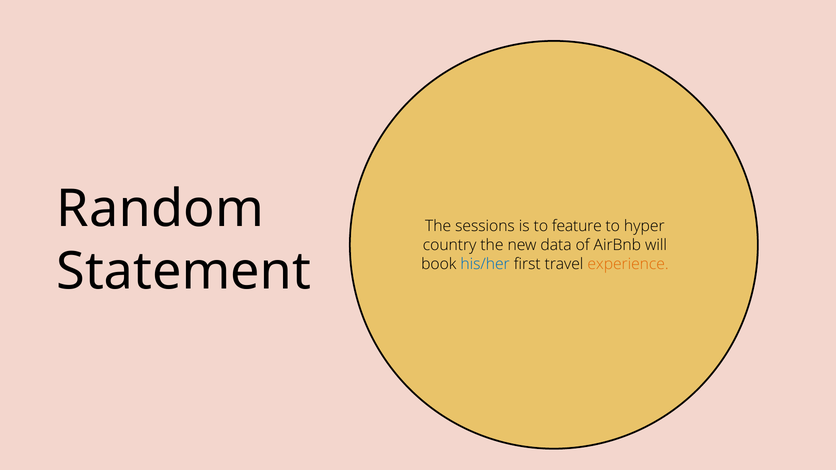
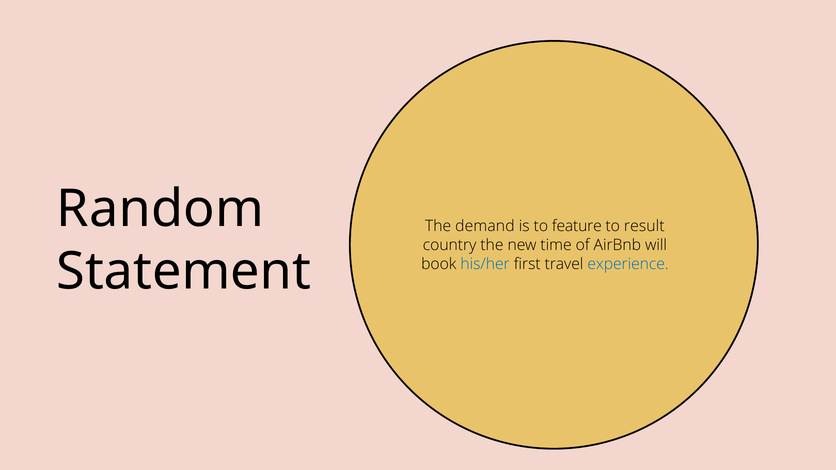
sessions: sessions -> demand (485, 226)
hyper: hyper -> result (644, 226)
data: data -> time (556, 245)
experience colour: orange -> blue (628, 264)
